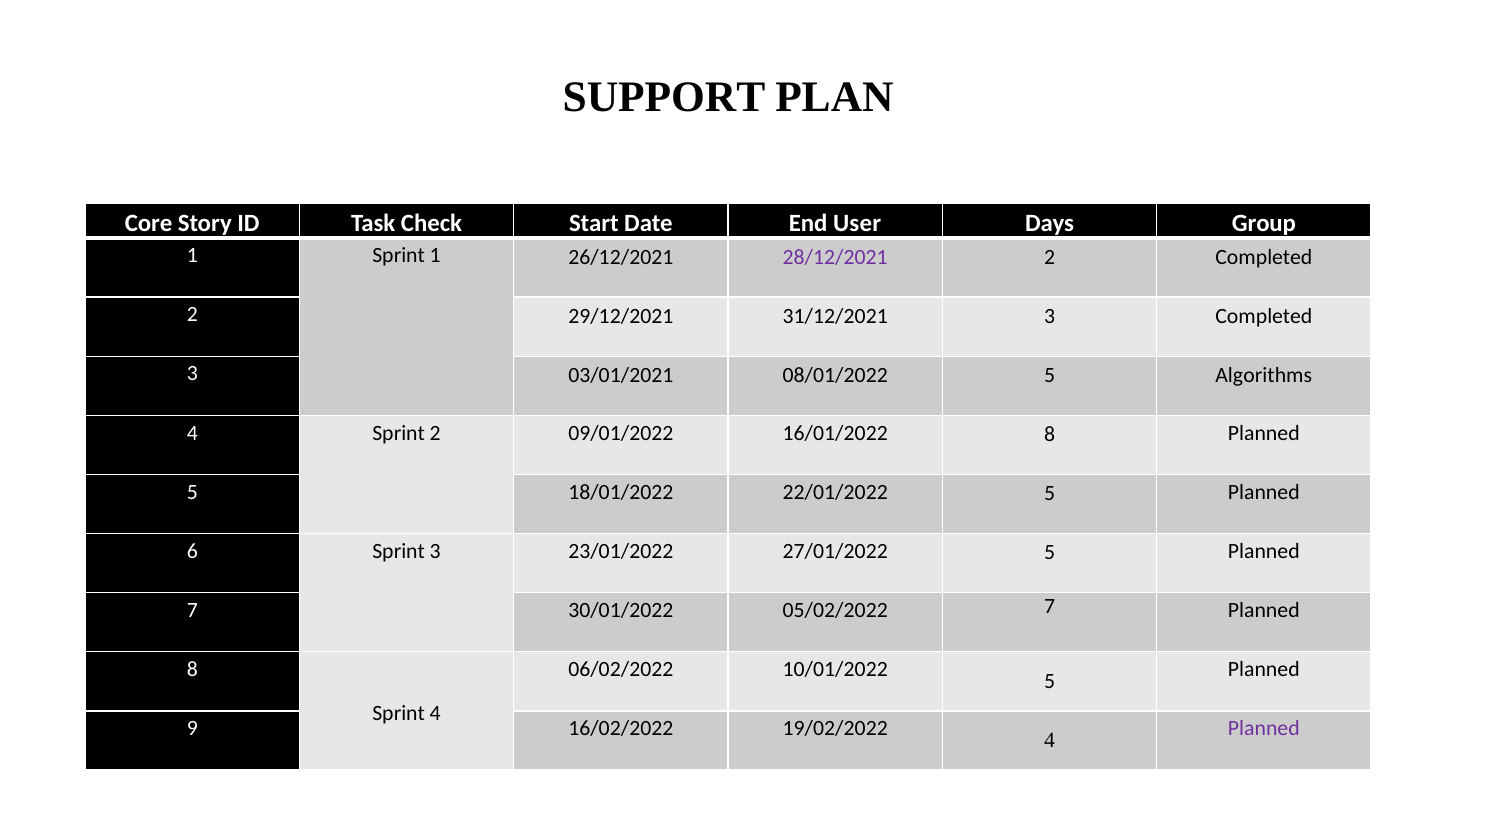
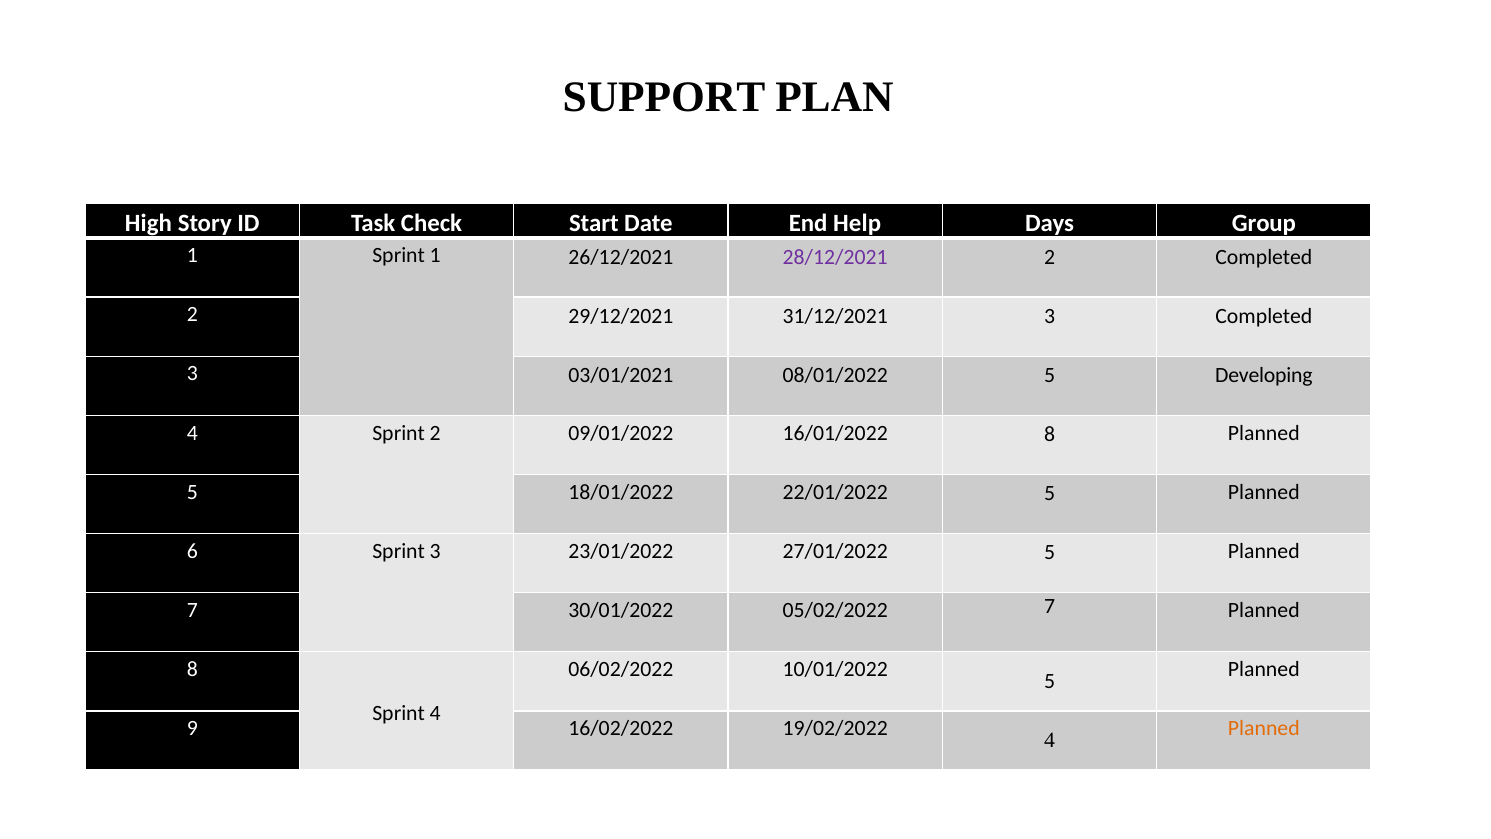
Core: Core -> High (148, 223)
User: User -> Help (857, 223)
Algorithms: Algorithms -> Developing (1264, 375)
Planned colour: purple -> orange (1264, 728)
